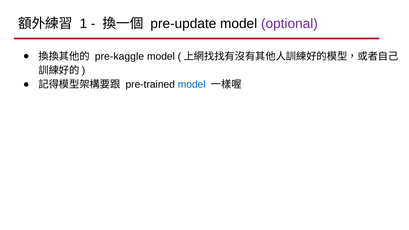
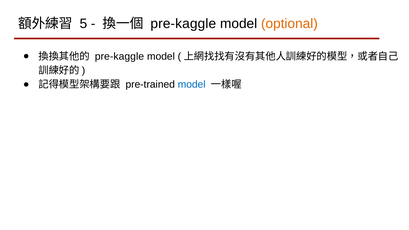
1: 1 -> 5 (83, 24)
pre-update: pre-update -> pre-kaggle (183, 24)
optional colour: purple -> orange (289, 24)
